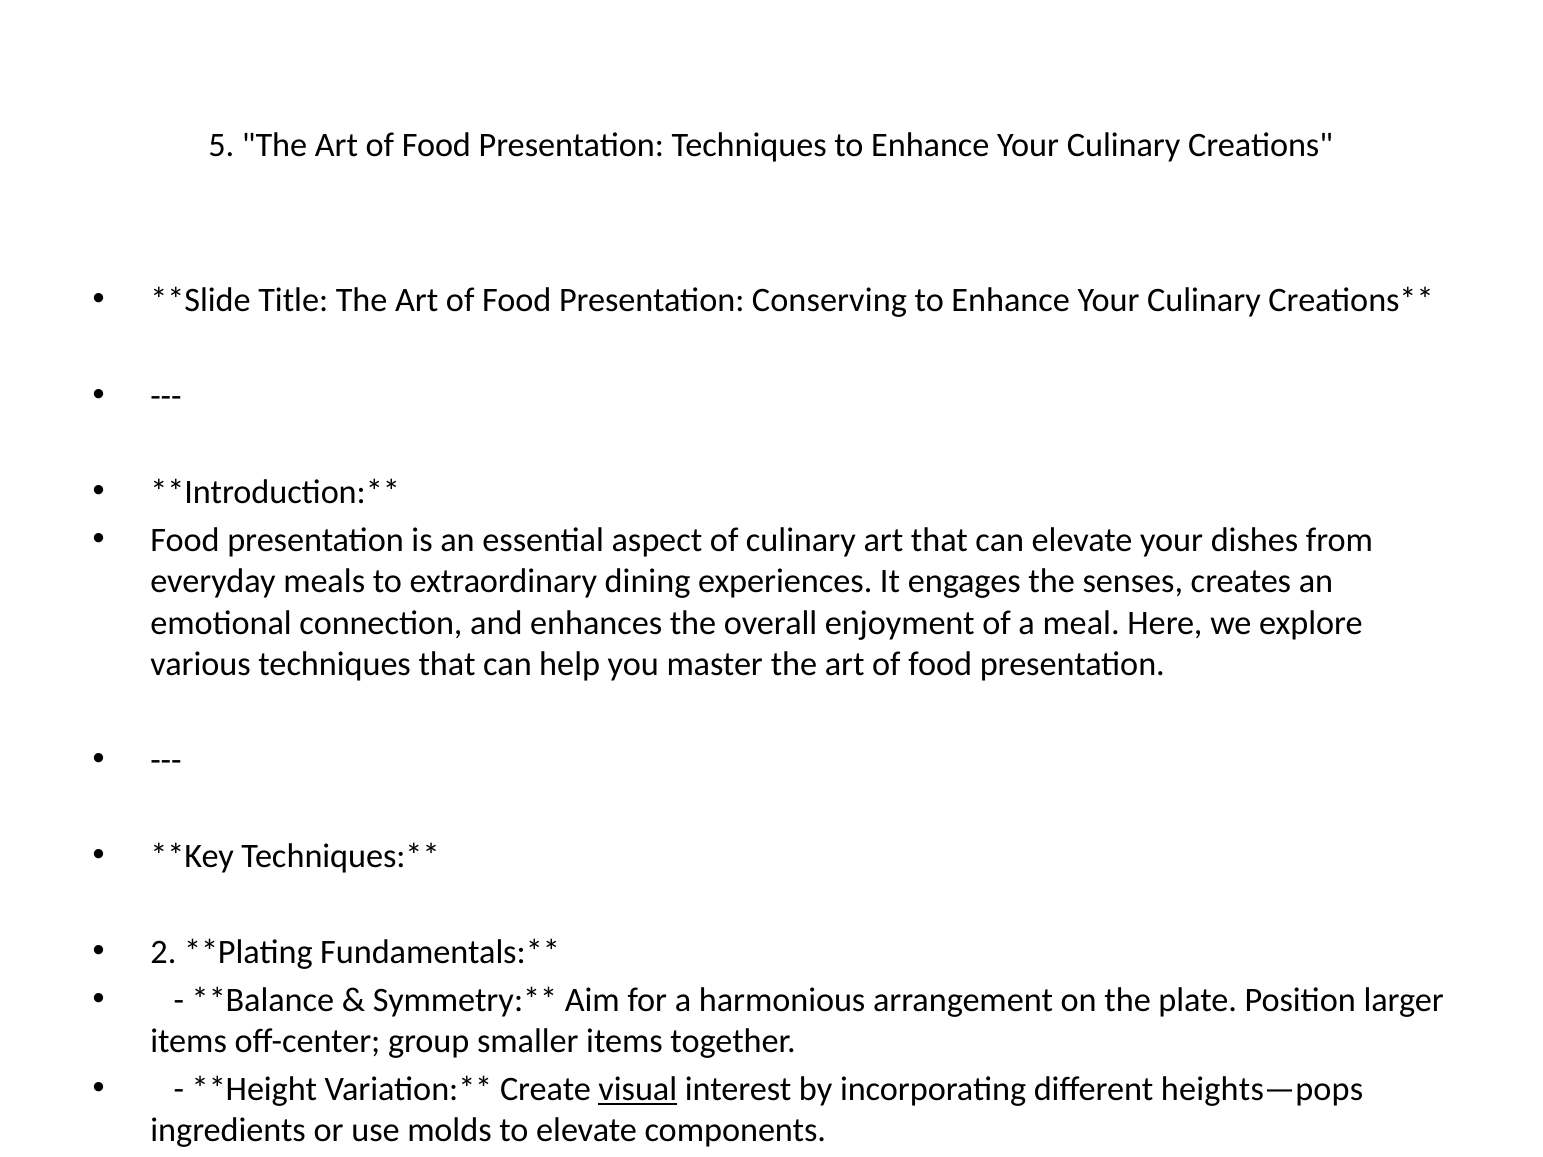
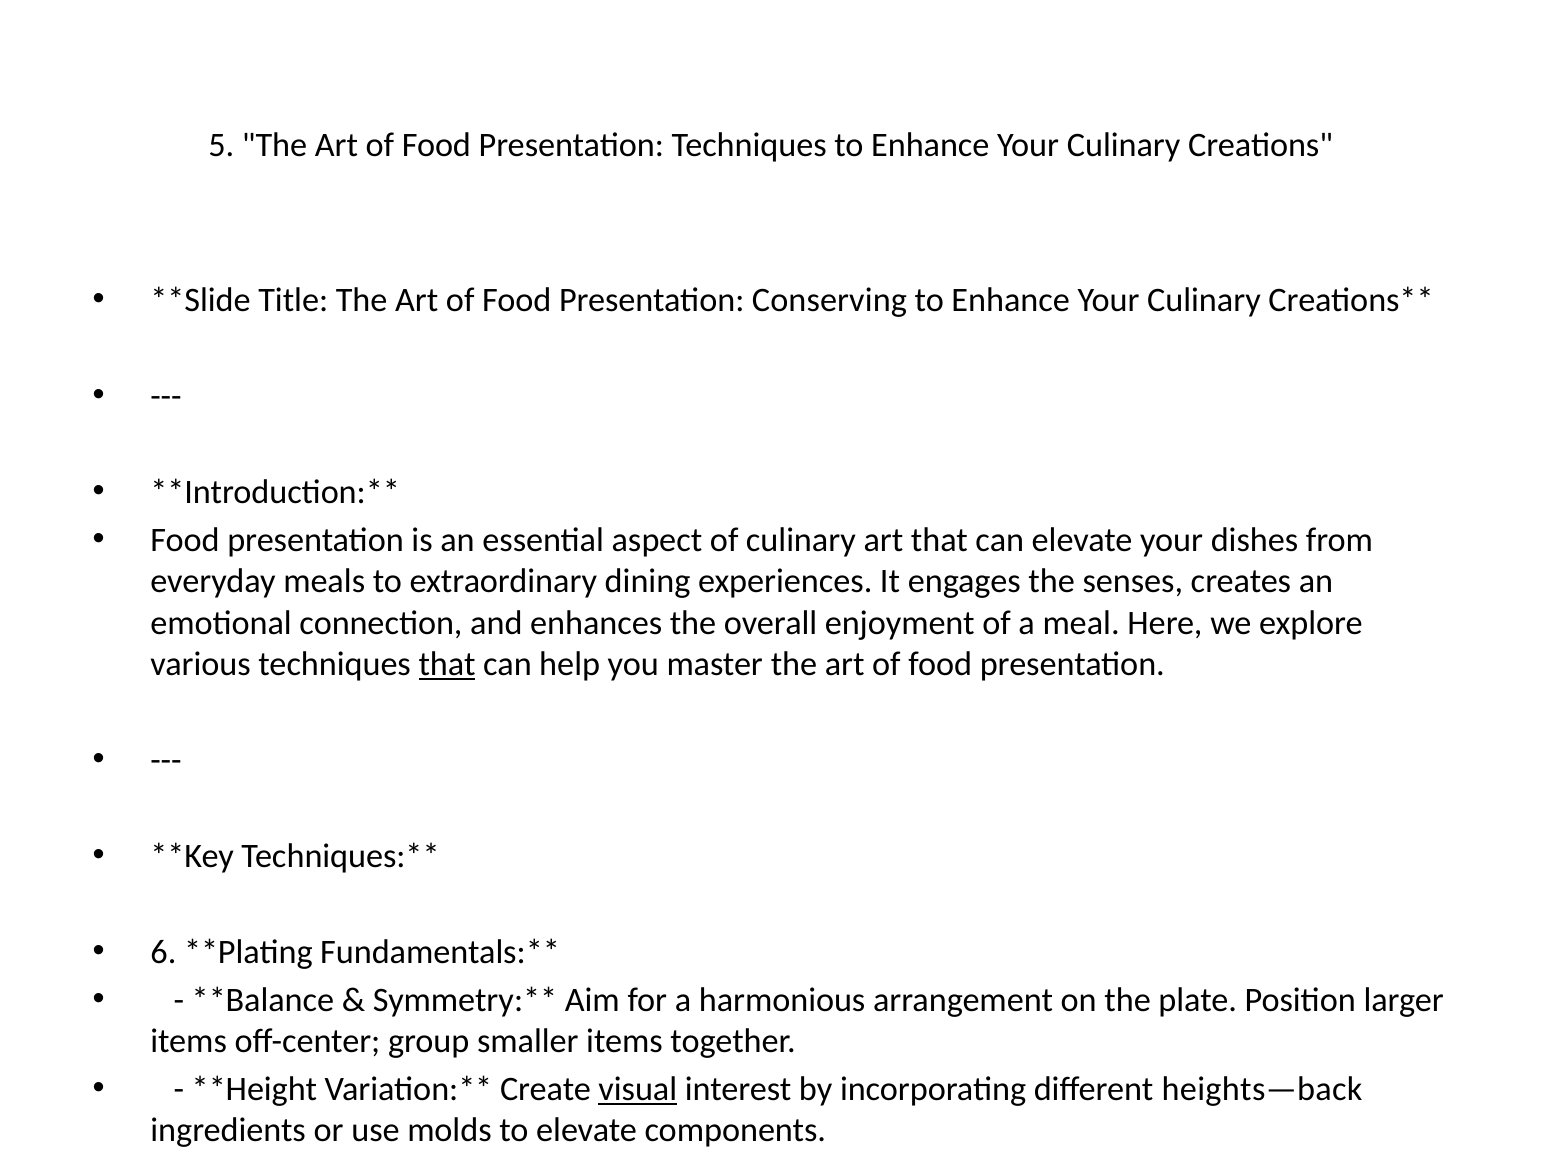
that underline: none -> present (447, 664)
2: 2 -> 6 (163, 952)
heights—pops: heights—pops -> heights—back (1262, 1089)
